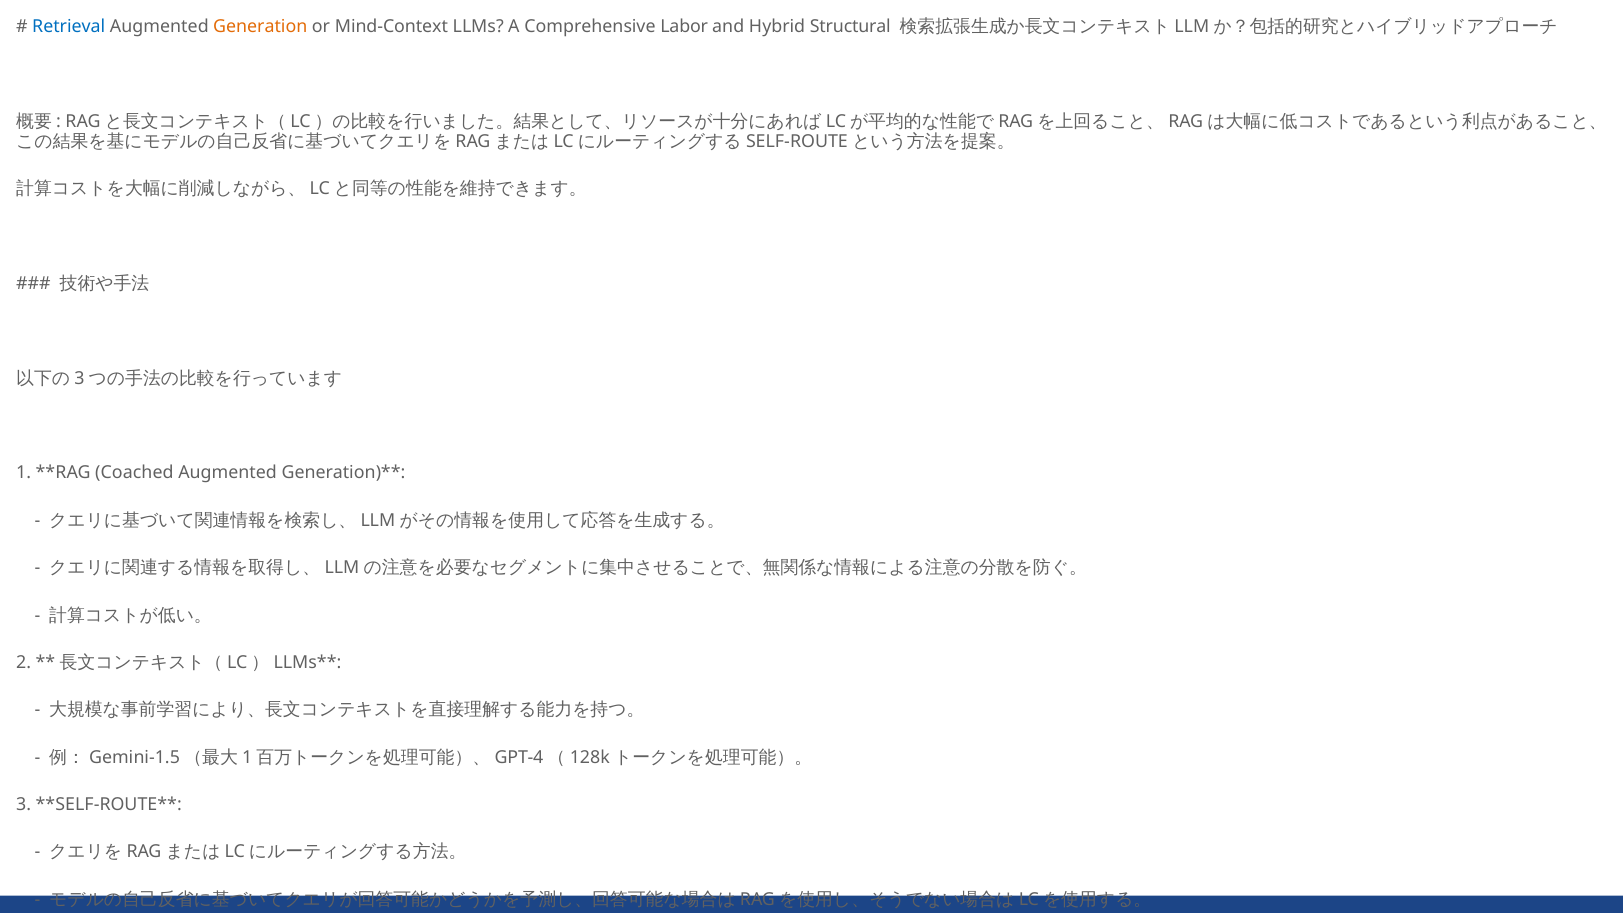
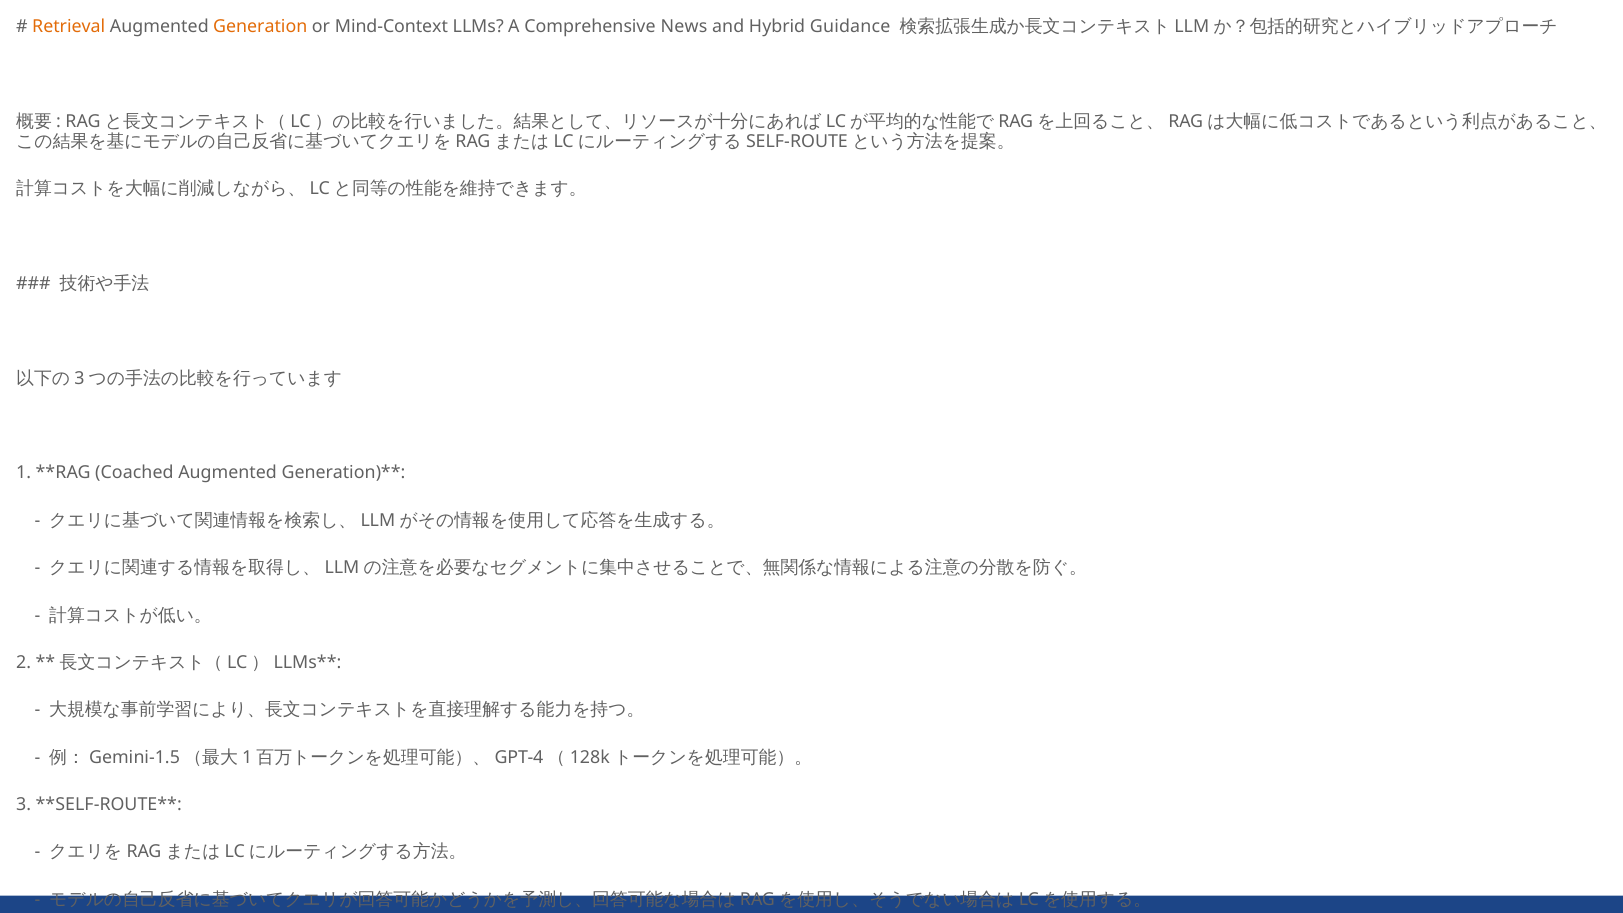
Retrieval colour: blue -> orange (69, 27)
Labor: Labor -> News (684, 27)
Structural: Structural -> Guidance (850, 27)
